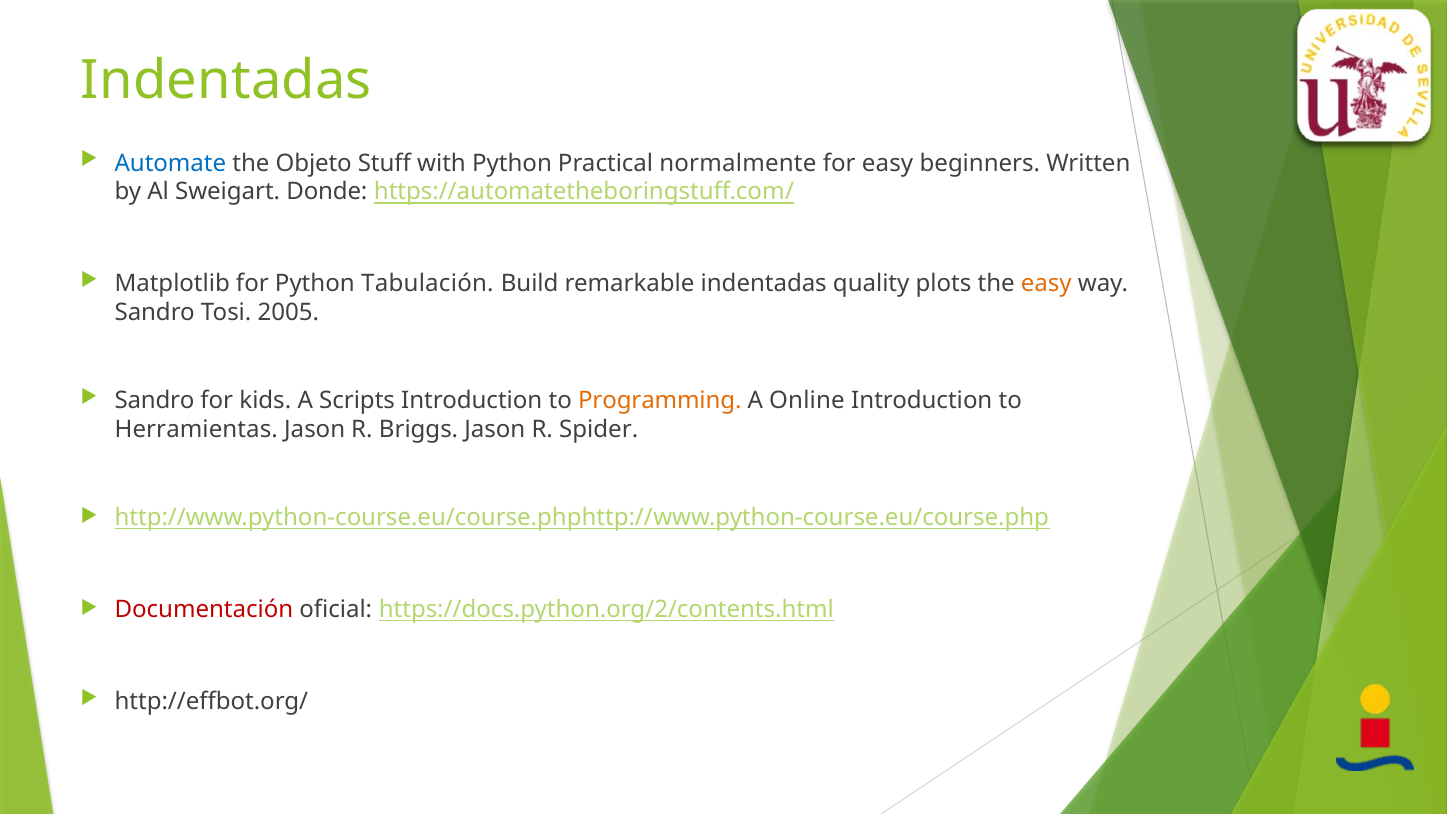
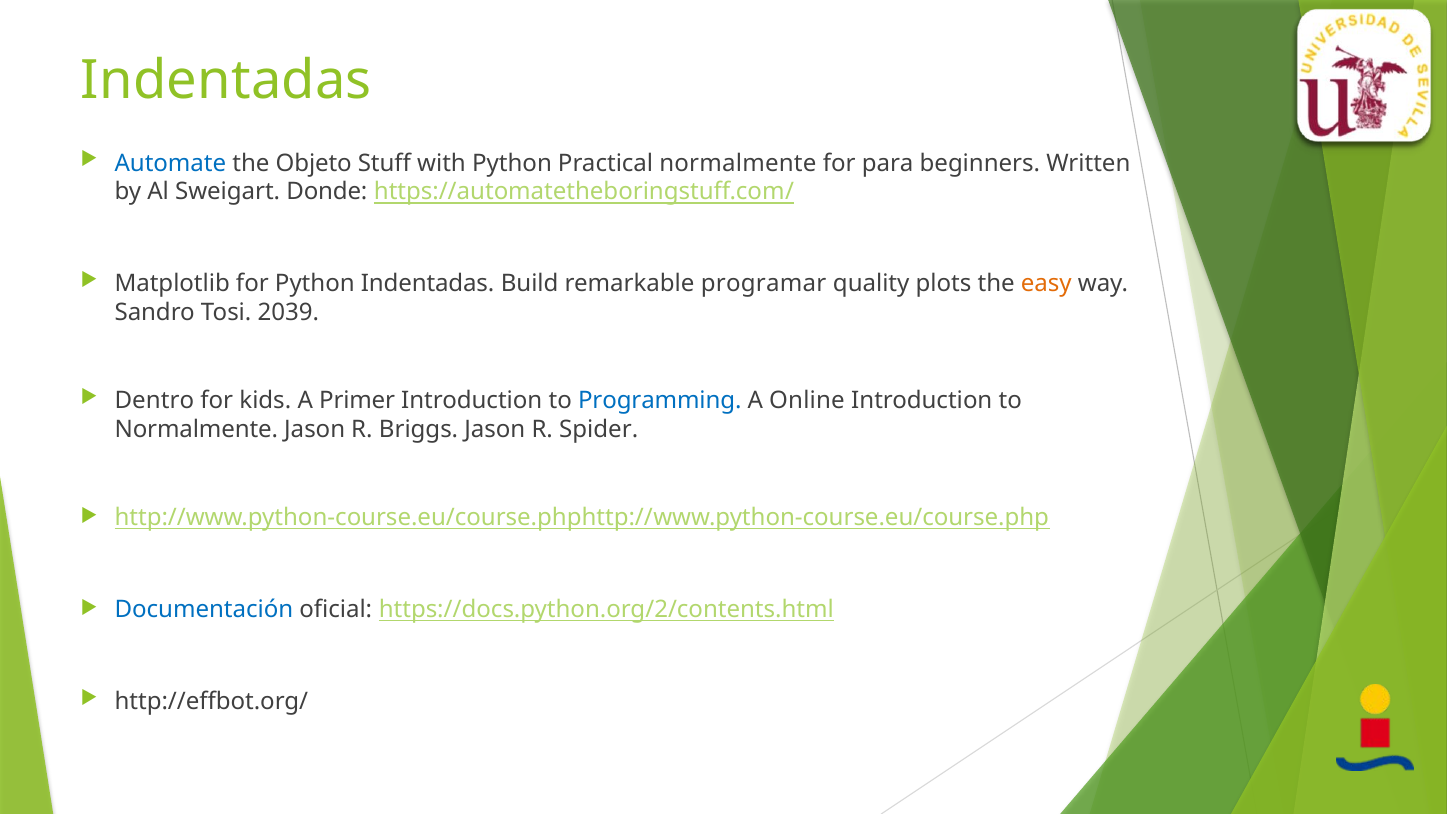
for easy: easy -> para (888, 163)
Python Tabulación: Tabulación -> Indentadas (428, 284)
remarkable indentadas: indentadas -> programar (764, 284)
2005: 2005 -> 2039 (288, 313)
Sandro: Sandro -> Dentro (154, 401)
Scripts: Scripts -> Primer (357, 401)
Programming colour: orange -> blue (660, 401)
Herramientas: Herramientas -> Normalmente (196, 430)
Documentación colour: red -> blue (204, 609)
